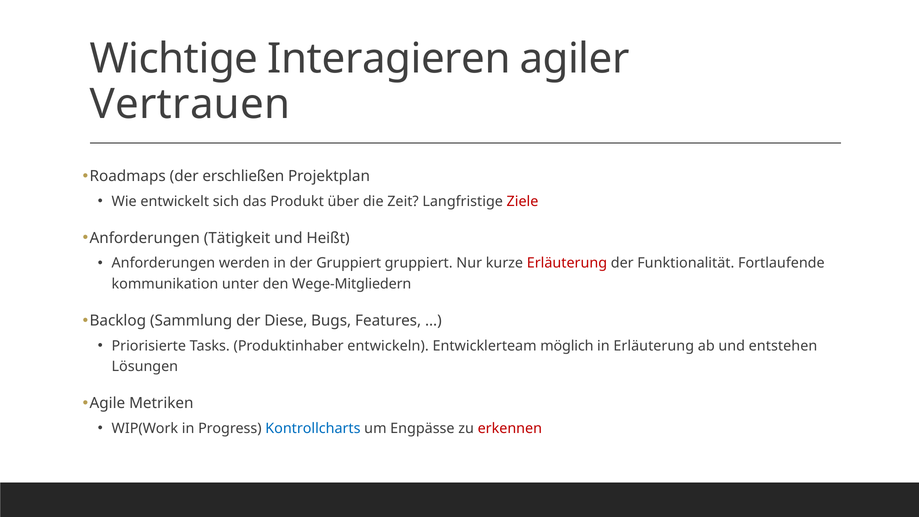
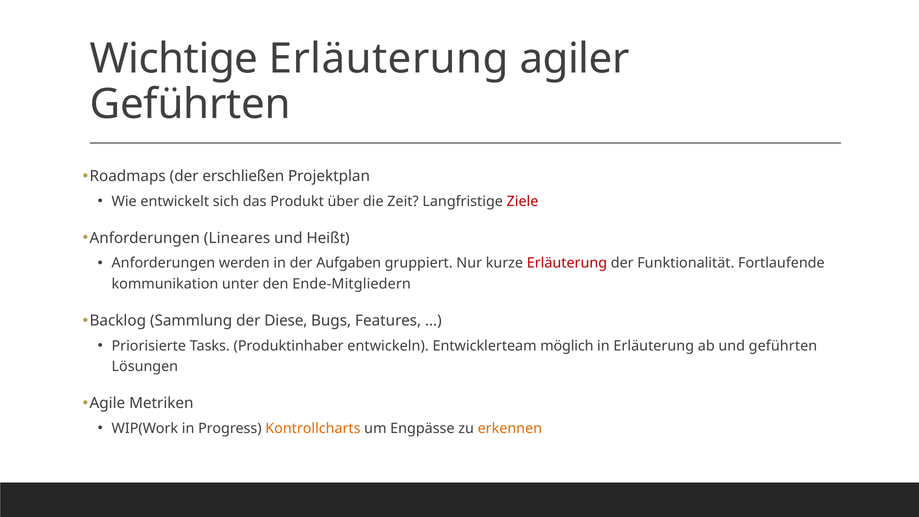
Wichtige Interagieren: Interagieren -> Erläuterung (389, 59)
Vertrauen: Vertrauen -> Geführten (190, 104)
Tätigkeit: Tätigkeit -> Lineares (237, 238)
der Gruppiert: Gruppiert -> Aufgaben (349, 263)
Wege-Mitgliedern: Wege-Mitgliedern -> Ende-Mitgliedern (352, 284)
und entstehen: entstehen -> geführten (783, 346)
Kontrollcharts colour: blue -> orange (313, 428)
erkennen colour: red -> orange (510, 428)
